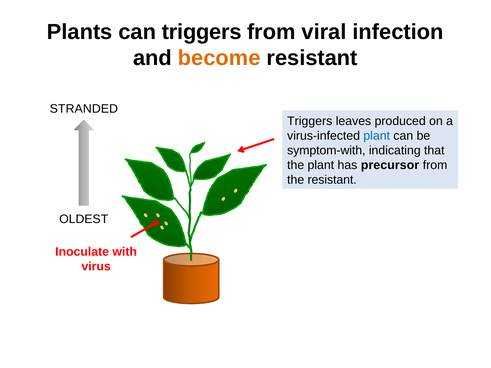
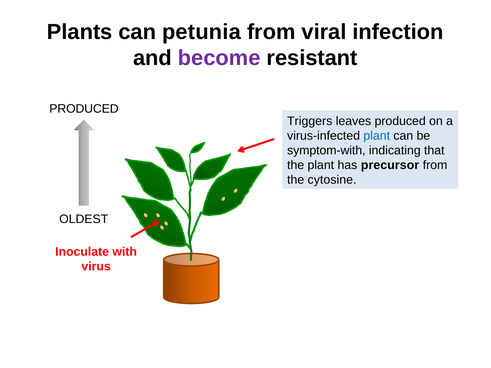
can triggers: triggers -> petunia (201, 32)
become colour: orange -> purple (219, 58)
STRANDED: STRANDED -> PRODUCED (84, 109)
the resistant: resistant -> cytosine (332, 180)
